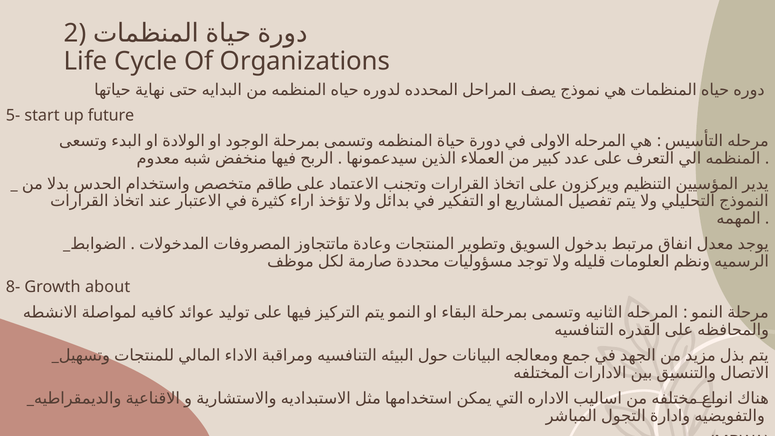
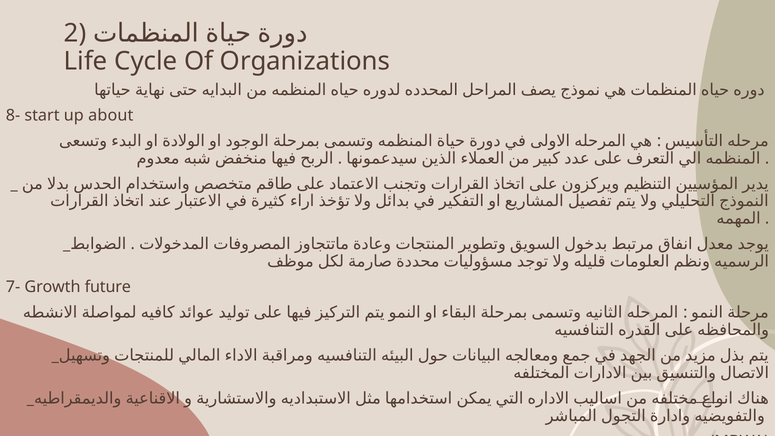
5-: 5- -> 8- (13, 115)
future: future -> about (111, 115)
8-: 8- -> 7- (13, 287)
about: about -> future (108, 287)
